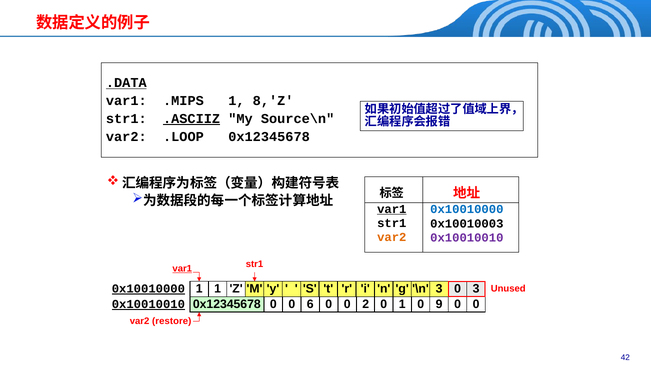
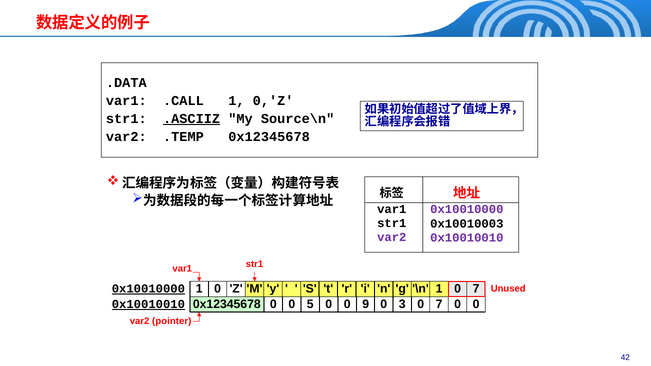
.DATA underline: present -> none (126, 83)
.MIPS: .MIPS -> .CALL (183, 101)
8,'Z: 8,'Z -> 0,'Z (273, 101)
.LOOP: .LOOP -> .TEMP (183, 137)
var1 underline: present -> none (392, 209)
0x10010000 colour: blue -> purple (467, 210)
var2 colour: orange -> purple (392, 237)
var1 underline: present -> none (182, 269)
1 1: 1 -> 0 (218, 289)
\n 3: 3 -> 1 (439, 289)
3: 3 -> 7 (476, 289)
6: 6 -> 5 (310, 304)
2: 2 -> 9 (366, 304)
0 1: 1 -> 3 (402, 304)
9: 9 -> 7 (439, 304)
restore: restore -> pointer (172, 321)
